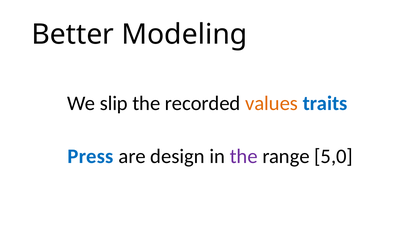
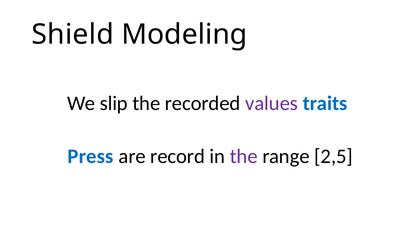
Better: Better -> Shield (73, 35)
values colour: orange -> purple (272, 104)
design: design -> record (178, 157)
5,0: 5,0 -> 2,5 (334, 157)
